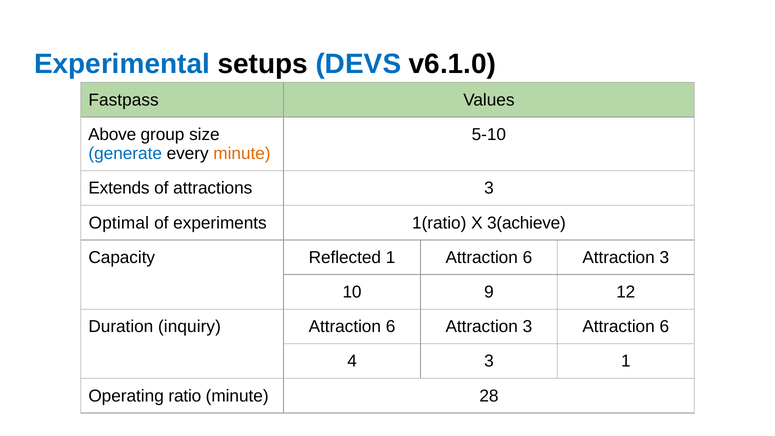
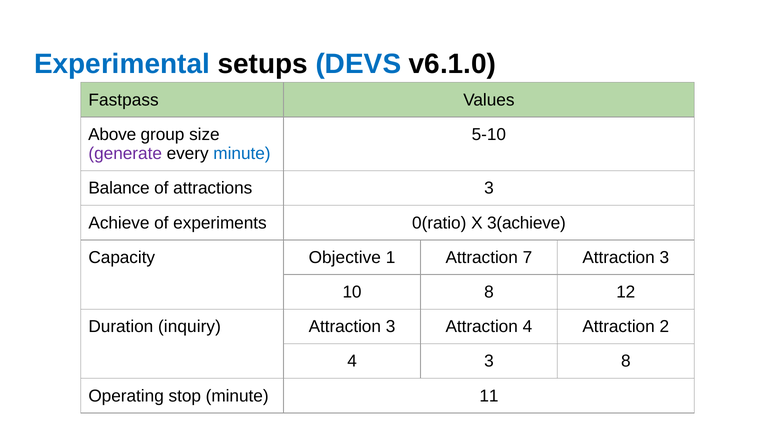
generate colour: blue -> purple (125, 154)
minute colour: orange -> blue (242, 154)
Extends: Extends -> Balance (119, 188)
Optimal: Optimal -> Achieve (119, 223)
1(ratio: 1(ratio -> 0(ratio (439, 223)
Reflected: Reflected -> Objective (345, 257)
1 Attraction 6: 6 -> 7 (527, 257)
10 9: 9 -> 8 (489, 292)
6: 6 -> 3 (391, 327)
3: 3 -> 4 (527, 327)
6: 6 -> 2 (664, 327)
3 1: 1 -> 8 (626, 361)
ratio: ratio -> stop (185, 396)
28: 28 -> 11 (489, 396)
